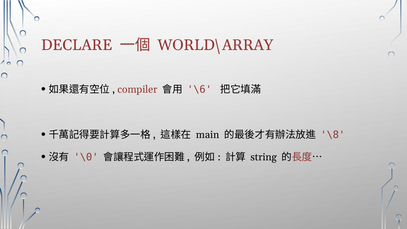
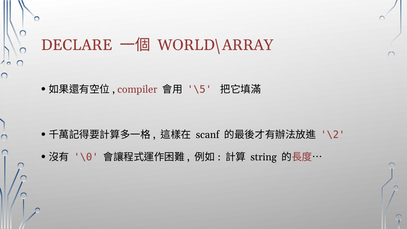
\6: \6 -> \5 (199, 90)
main: main -> scanf (208, 135)
\8: \8 -> \2 (333, 135)
